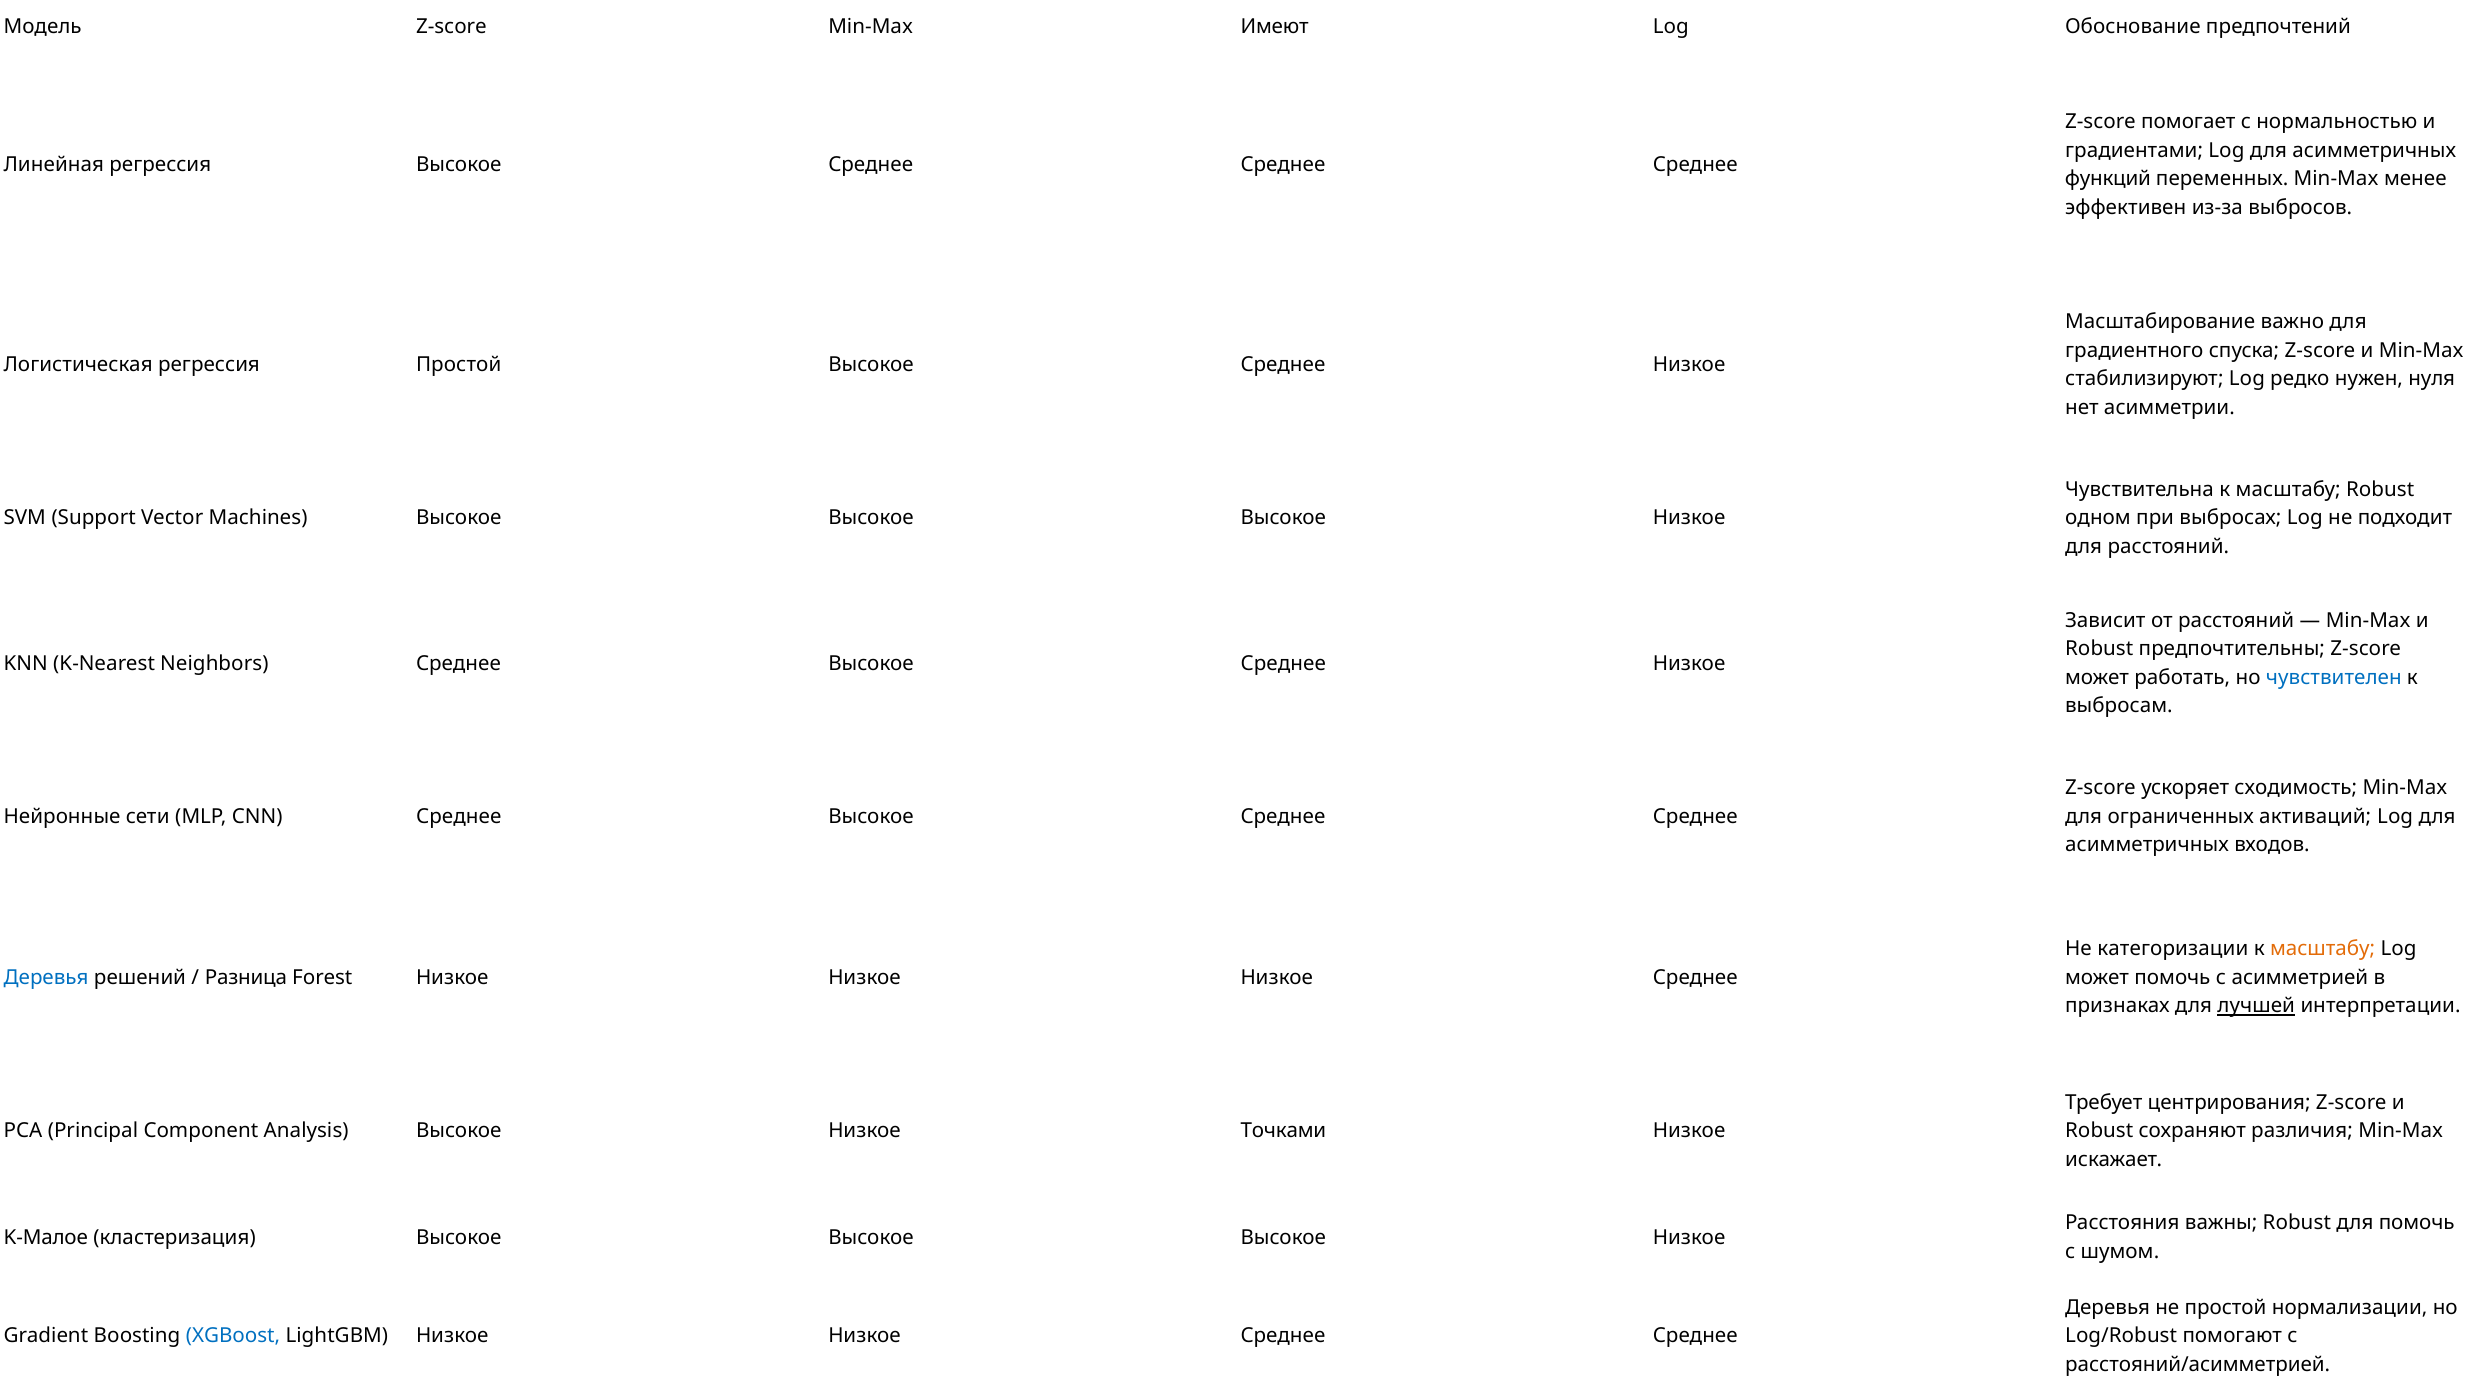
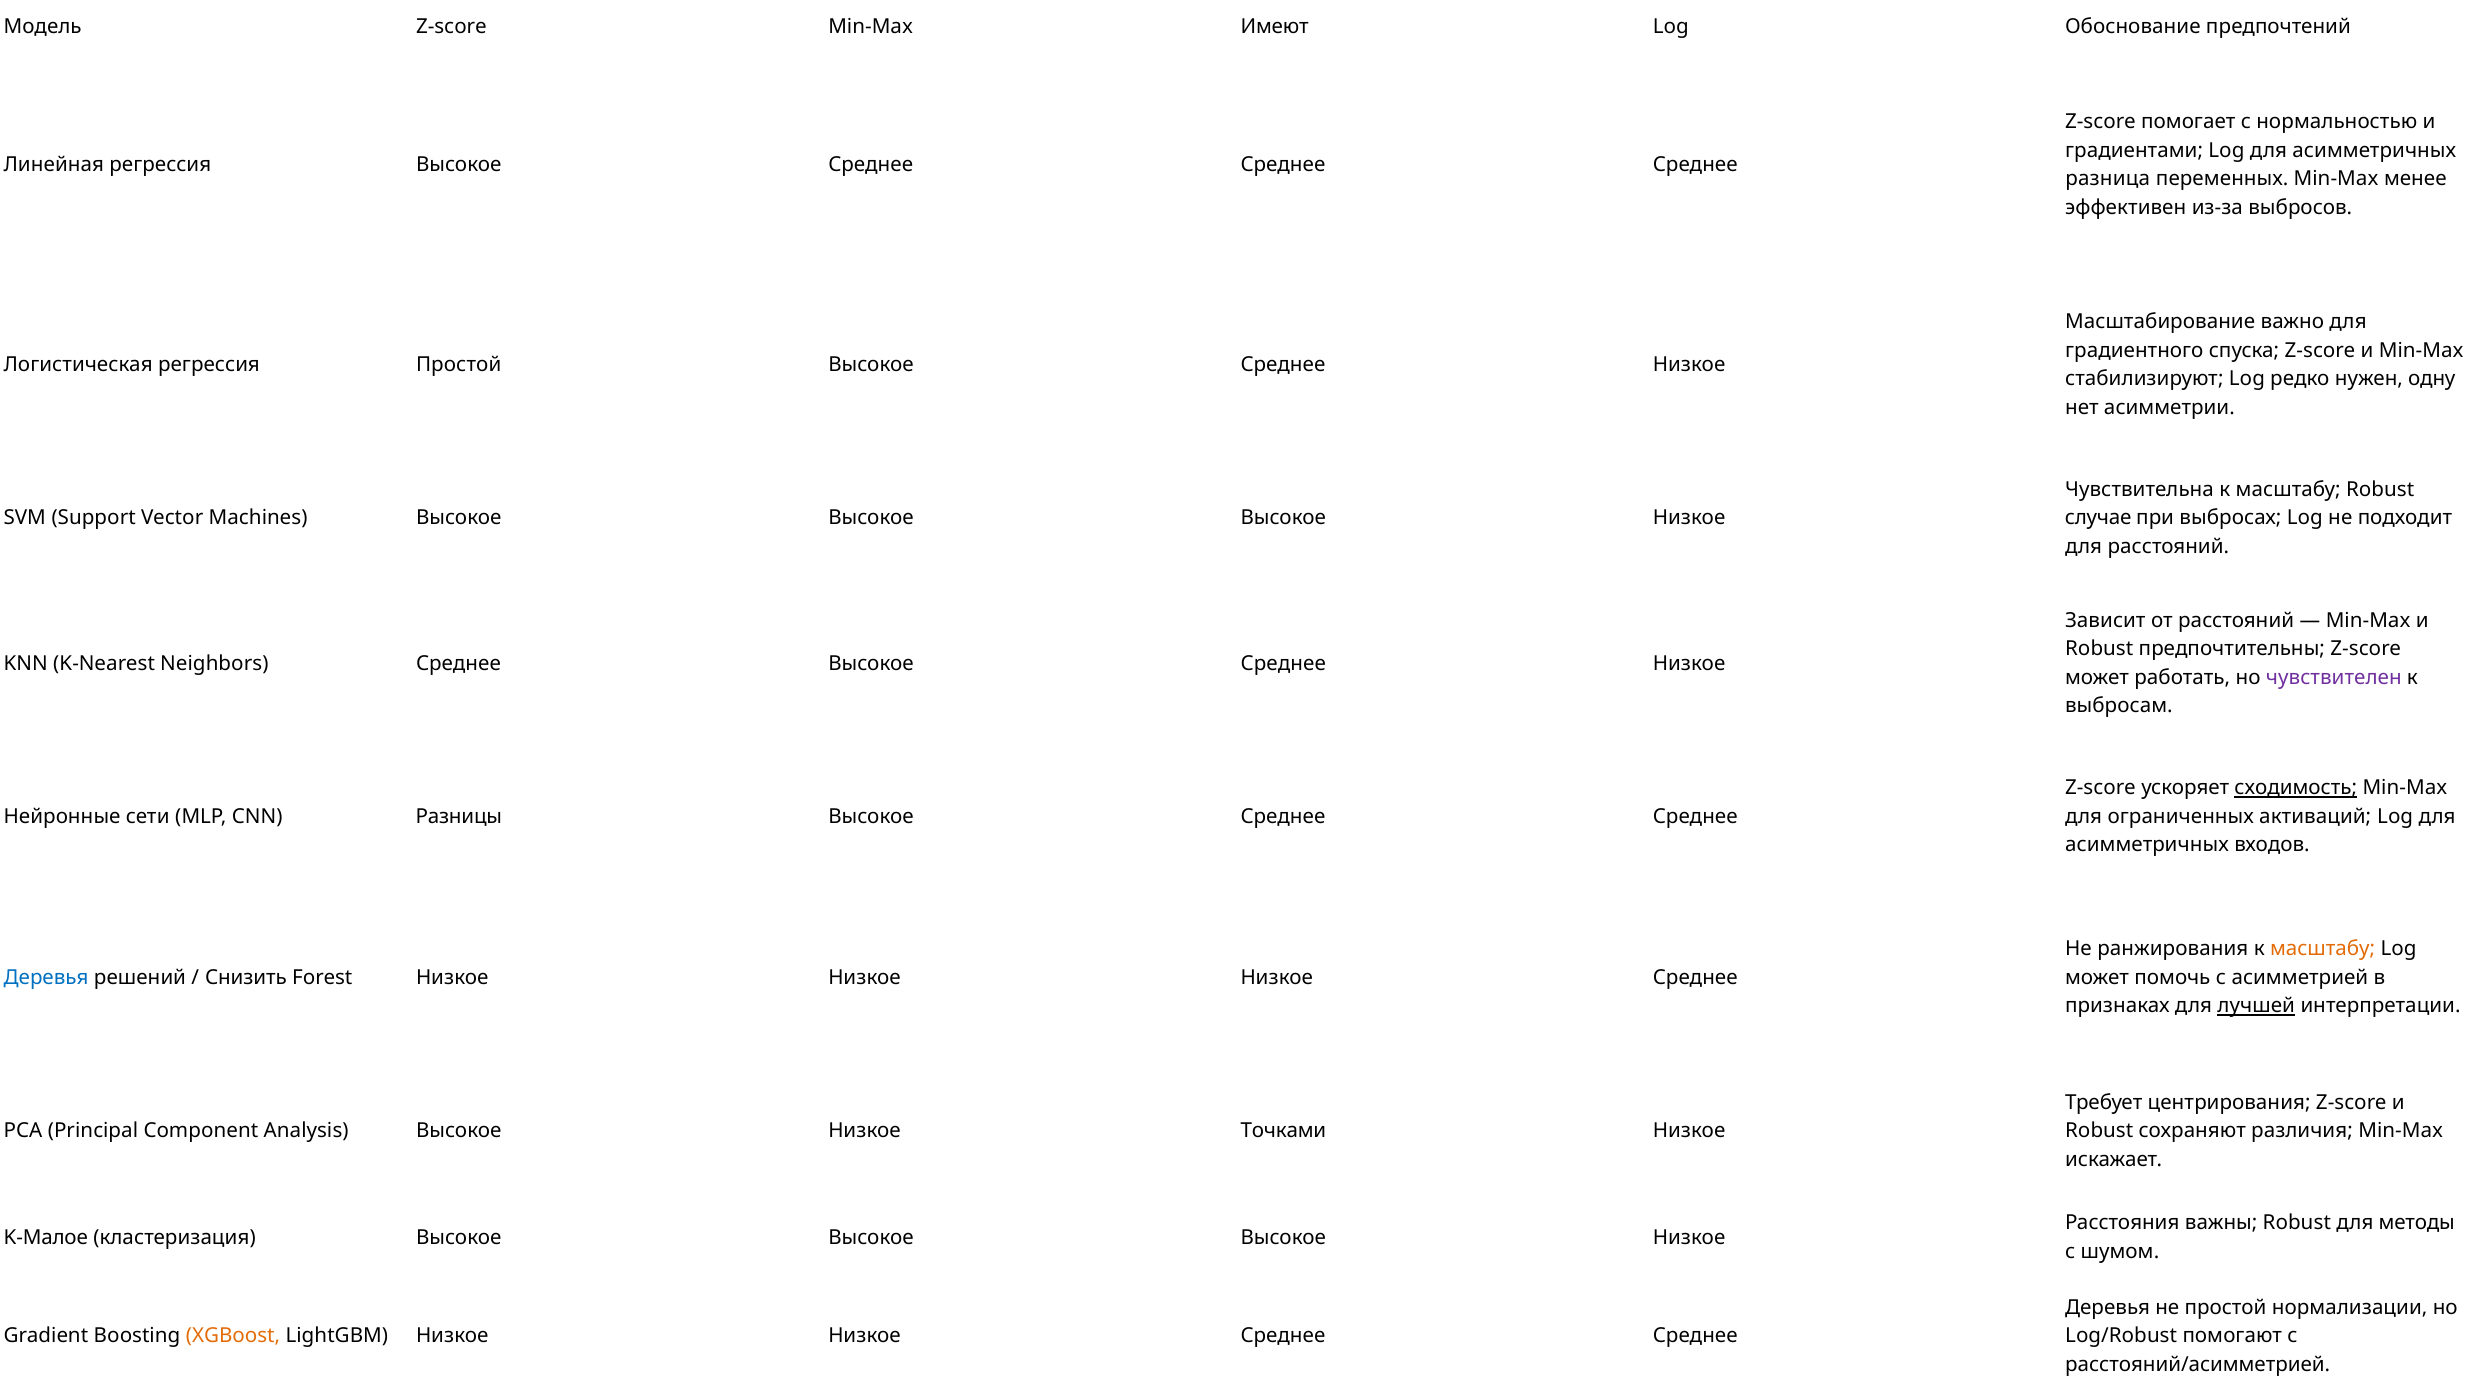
функций: функций -> разница (2108, 179)
нуля: нуля -> одну (2432, 379)
одном: одном -> случае (2098, 518)
чувствителен colour: blue -> purple (2334, 677)
сходимость underline: none -> present (2296, 788)
CNN Среднее: Среднее -> Разницы (459, 816)
категоризации: категоризации -> ранжирования (2173, 949)
Разница: Разница -> Снизить (246, 977)
для помочь: помочь -> методы (2417, 1223)
XGBoost colour: blue -> orange (233, 1335)
